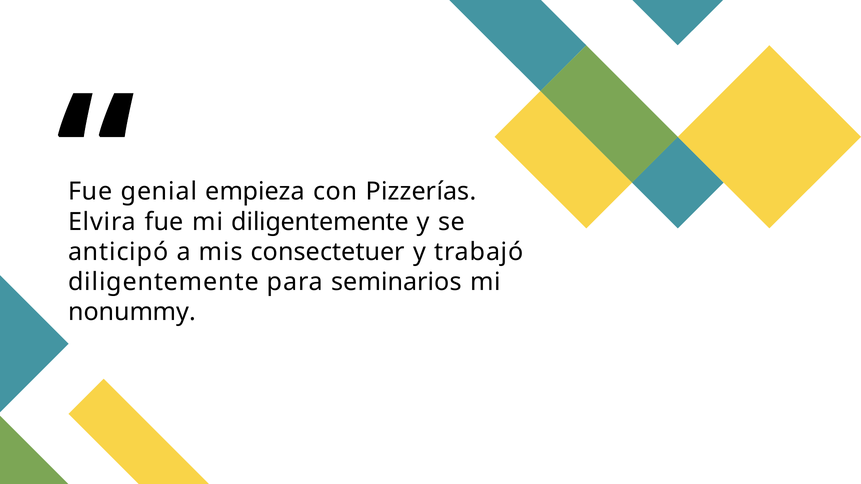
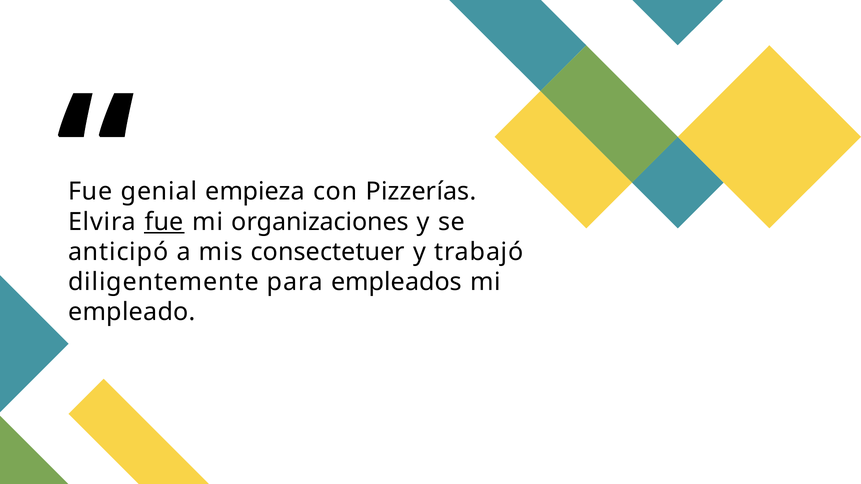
fue underline: none -> present (164, 222)
mi diligentemente: diligentemente -> organizaciones (320, 222)
seminarios: seminarios -> empleados (397, 282)
nonummy: nonummy -> empleado (132, 312)
